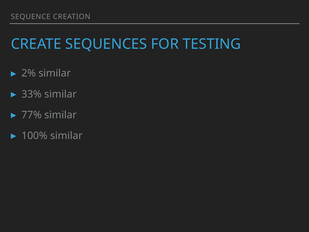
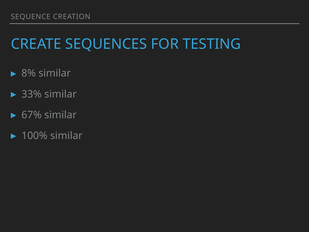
2%: 2% -> 8% (29, 73)
77%: 77% -> 67% (32, 115)
